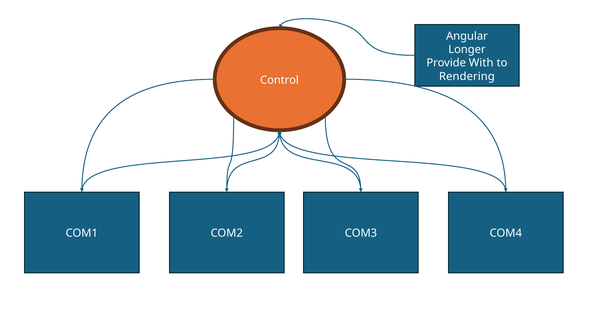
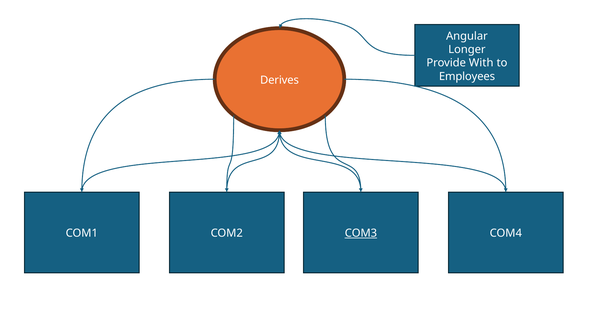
Rendering: Rendering -> Employees (467, 76)
Control: Control -> Derives (279, 80)
COM3 underline: none -> present (361, 234)
